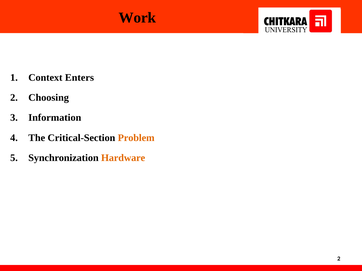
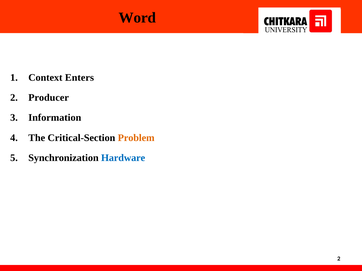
Work: Work -> Word (137, 18)
Choosing: Choosing -> Producer (49, 98)
Hardware colour: orange -> blue (123, 158)
